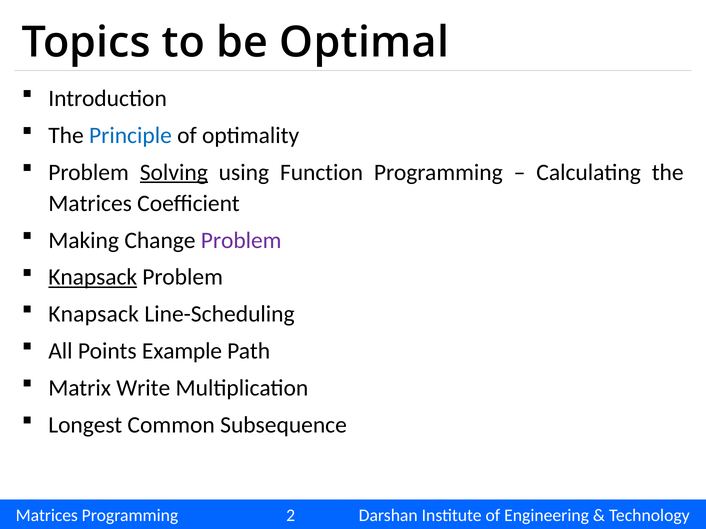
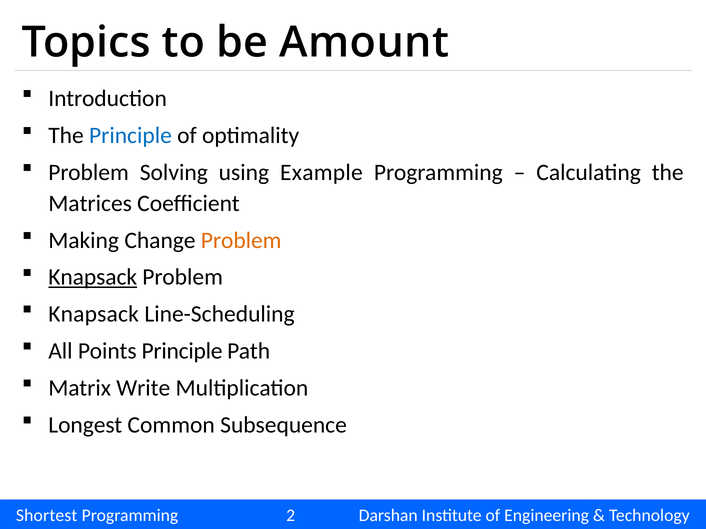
Optimal: Optimal -> Amount (364, 42)
Solving underline: present -> none (174, 172)
Function: Function -> Example (321, 172)
Problem colour: purple -> orange (241, 240)
Points Example: Example -> Principle (182, 351)
Matrices: Matrices -> Shortest (47, 516)
